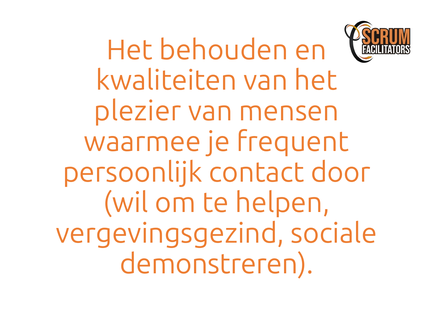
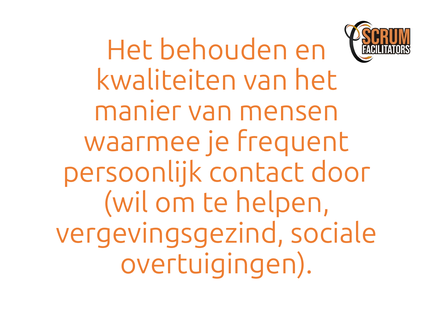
plezier: plezier -> manier (138, 111)
demonstreren: demonstreren -> overtuigingen (217, 264)
